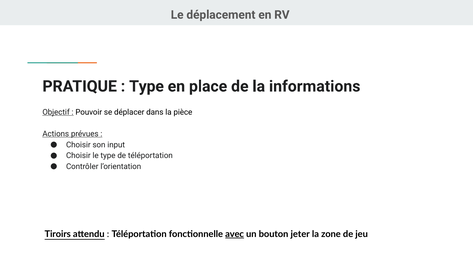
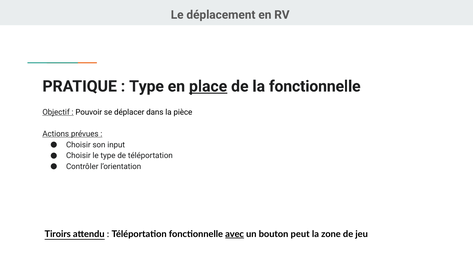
place underline: none -> present (208, 86)
la informations: informations -> fonctionnelle (315, 86)
jeter: jeter -> peut (300, 234)
